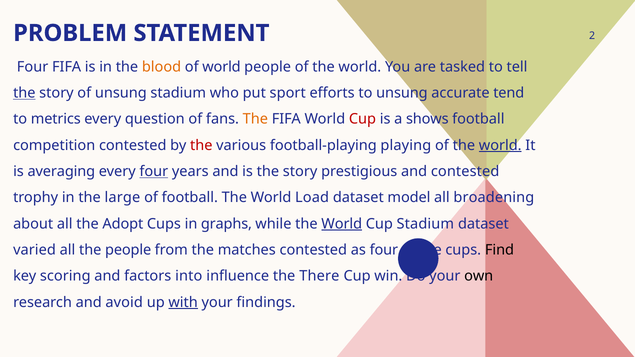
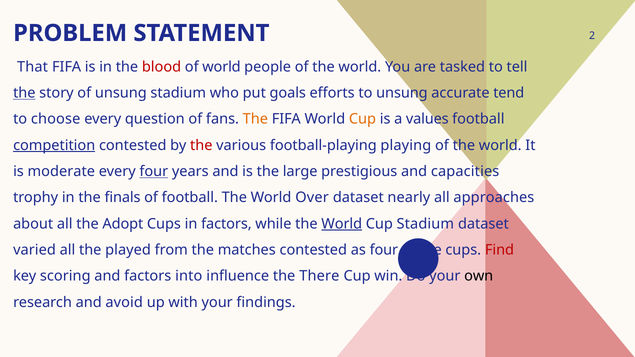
Four: Four -> That (33, 67)
blood colour: orange -> red (162, 67)
sport: sport -> goals (288, 93)
metrics: metrics -> choose (56, 119)
Cup colour: red -> orange (362, 119)
shows: shows -> values (427, 119)
competition underline: none -> present (54, 145)
world underline: present -> none (500, 145)
averaging: averaging -> moderate (61, 172)
is the story: story -> large (300, 172)
and contested: contested -> capacities (465, 172)
large: large -> finals (123, 198)
Load: Load -> Over (312, 198)
model: model -> nearly (409, 198)
broadening: broadening -> approaches (494, 198)
in graphs: graphs -> factors (226, 224)
the people: people -> played (128, 250)
Find colour: black -> red (499, 250)
with underline: present -> none (183, 302)
